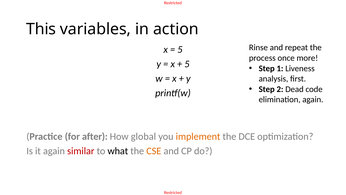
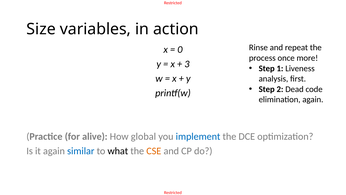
This: This -> Size (41, 29)
5: 5 -> 0 (180, 49)
5: 5 -> 3 (187, 64)
after: after -> alive (95, 136)
implement colour: orange -> blue (198, 136)
similar colour: red -> blue (81, 151)
